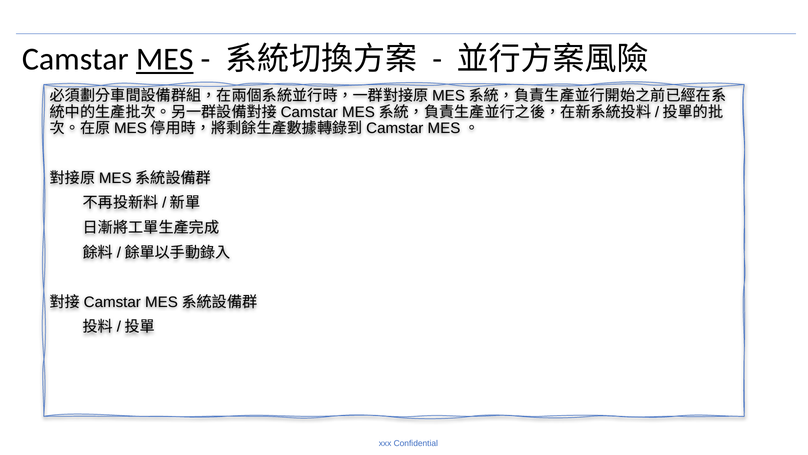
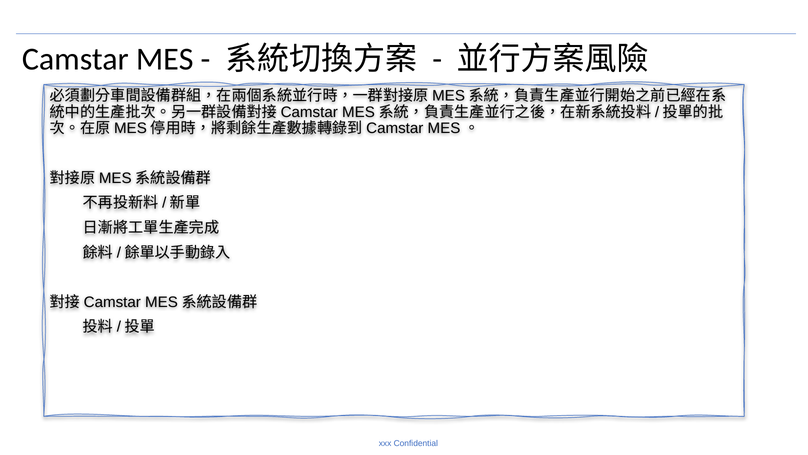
MES underline: present -> none (165, 59)
